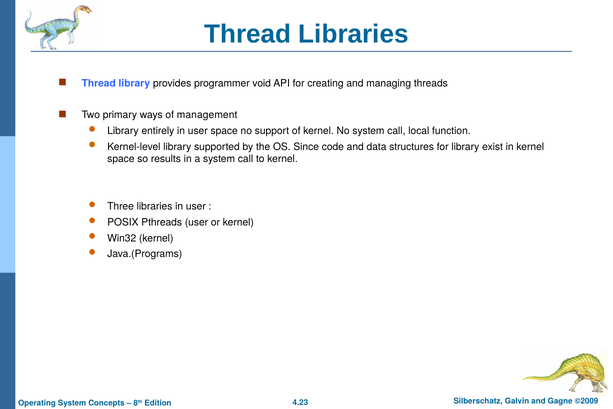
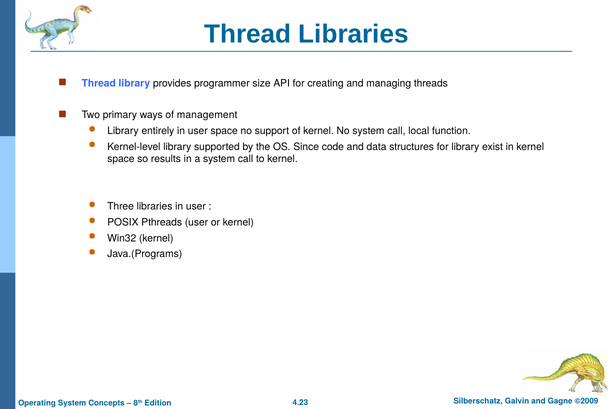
void: void -> size (262, 83)
